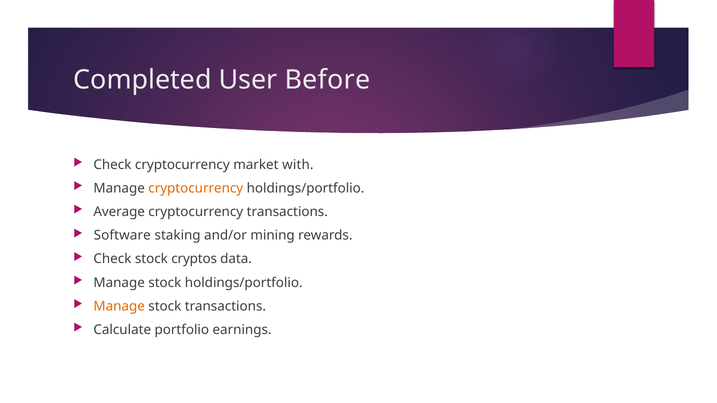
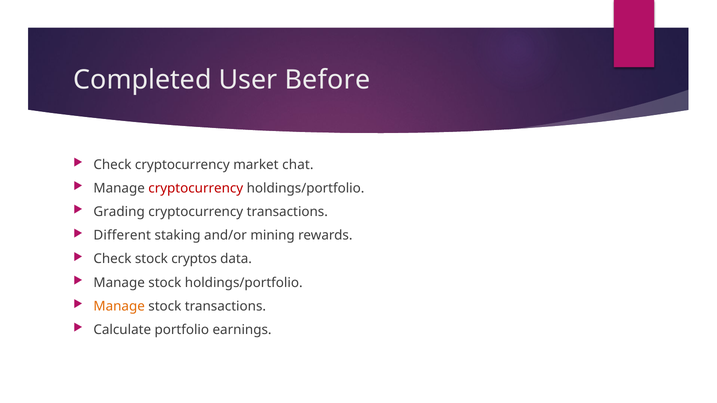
with: with -> chat (298, 165)
cryptocurrency colour: orange -> red (196, 188)
Average: Average -> Grading (119, 212)
Software: Software -> Different (122, 236)
